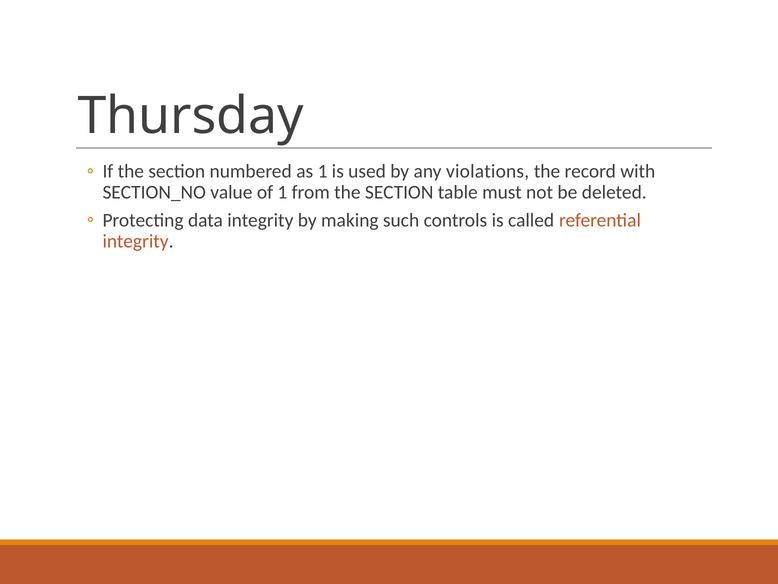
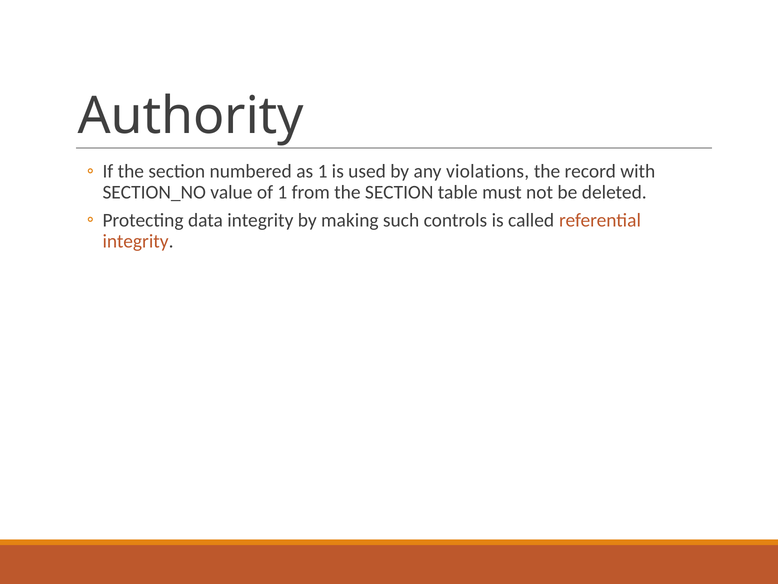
Thursday: Thursday -> Authority (191, 116)
